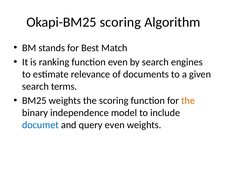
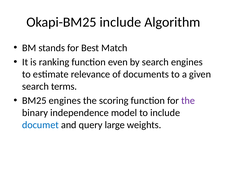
Okapi-BM25 scoring: scoring -> include (120, 22)
BM25 weights: weights -> engines (65, 100)
the colour: orange -> purple (188, 100)
query even: even -> large (115, 124)
